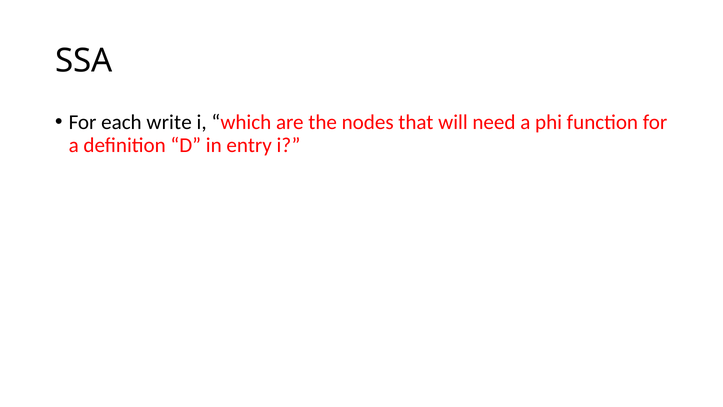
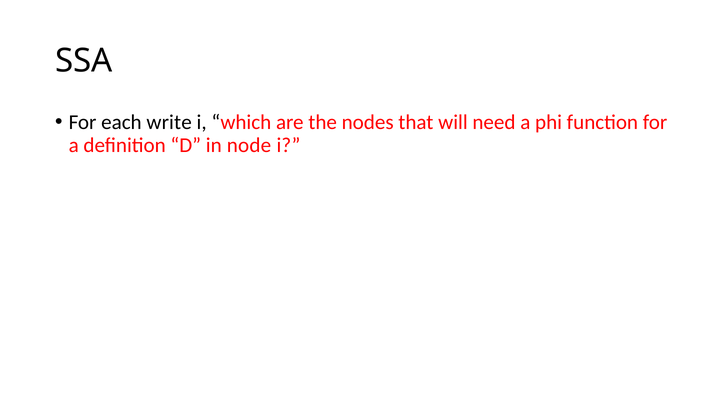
entry: entry -> node (249, 145)
